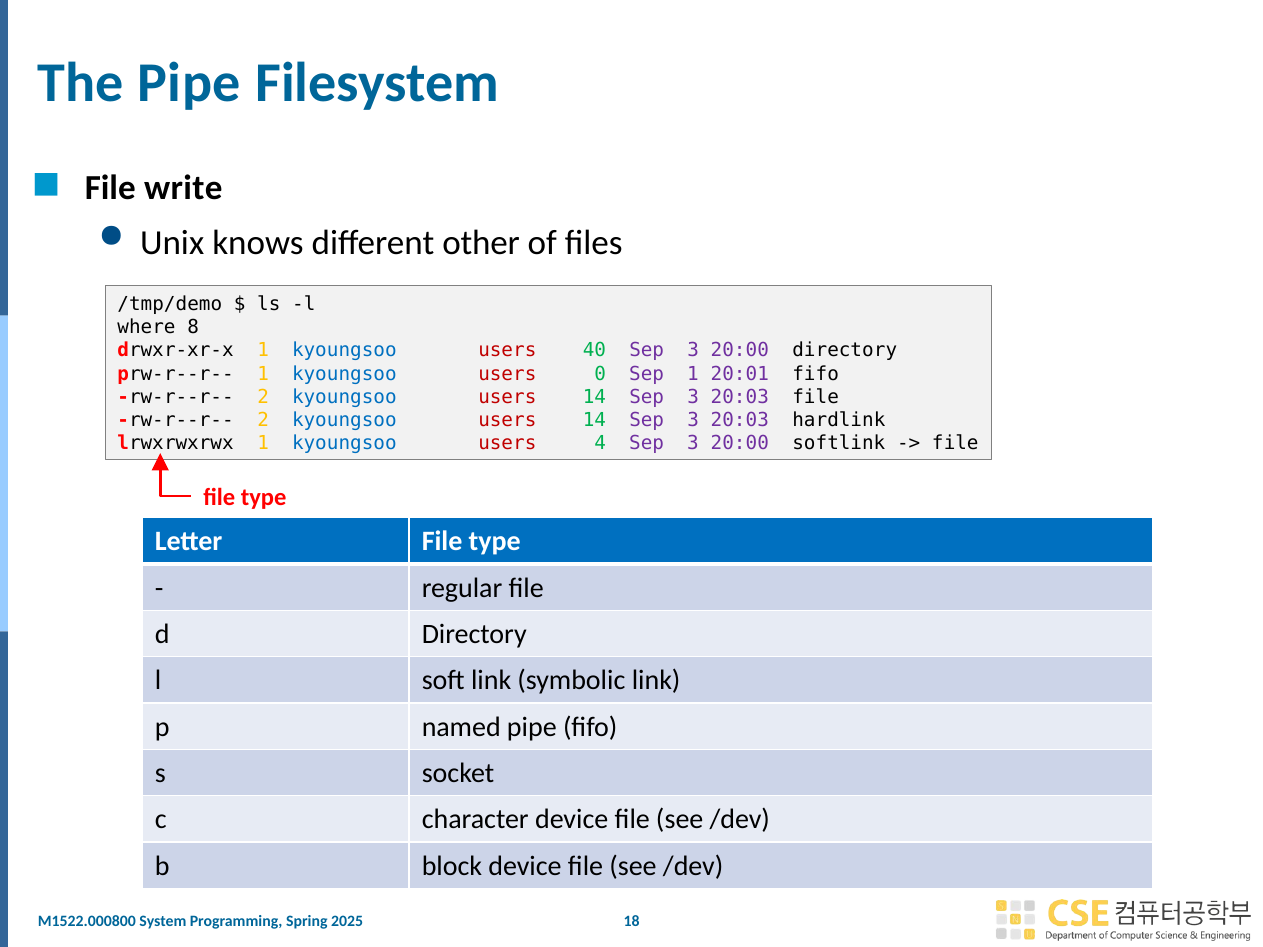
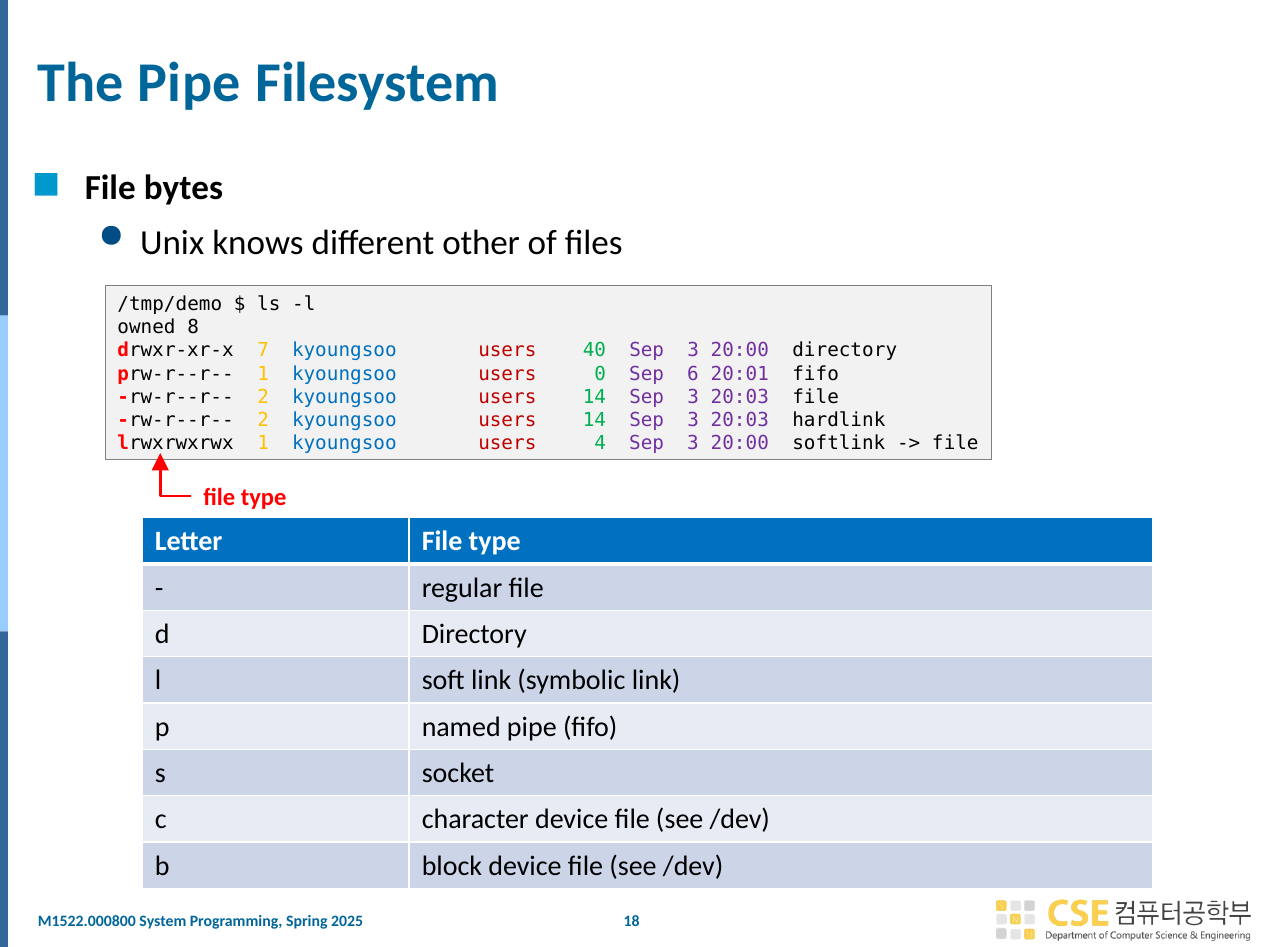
write: write -> bytes (183, 188)
where: where -> owned (147, 327)
drwxr-xr-x 1: 1 -> 7 (263, 351)
Sep 1: 1 -> 6 (693, 374)
